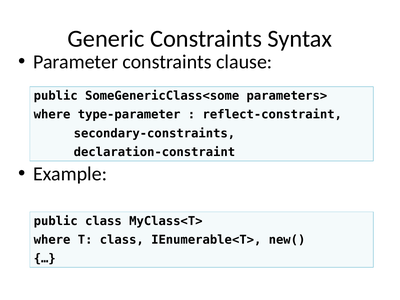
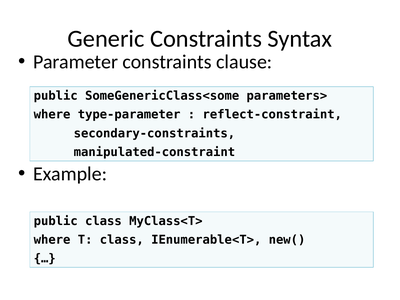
declaration-constraint: declaration-constraint -> manipulated-constraint (154, 152)
